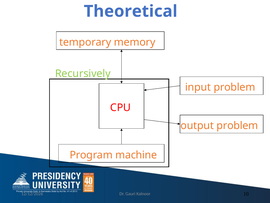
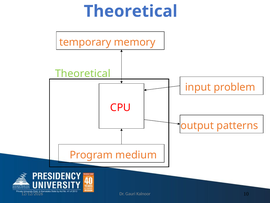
Recursively: Recursively -> Theoretical (83, 74)
output problem: problem -> patterns (237, 125)
machine: machine -> medium (136, 155)
